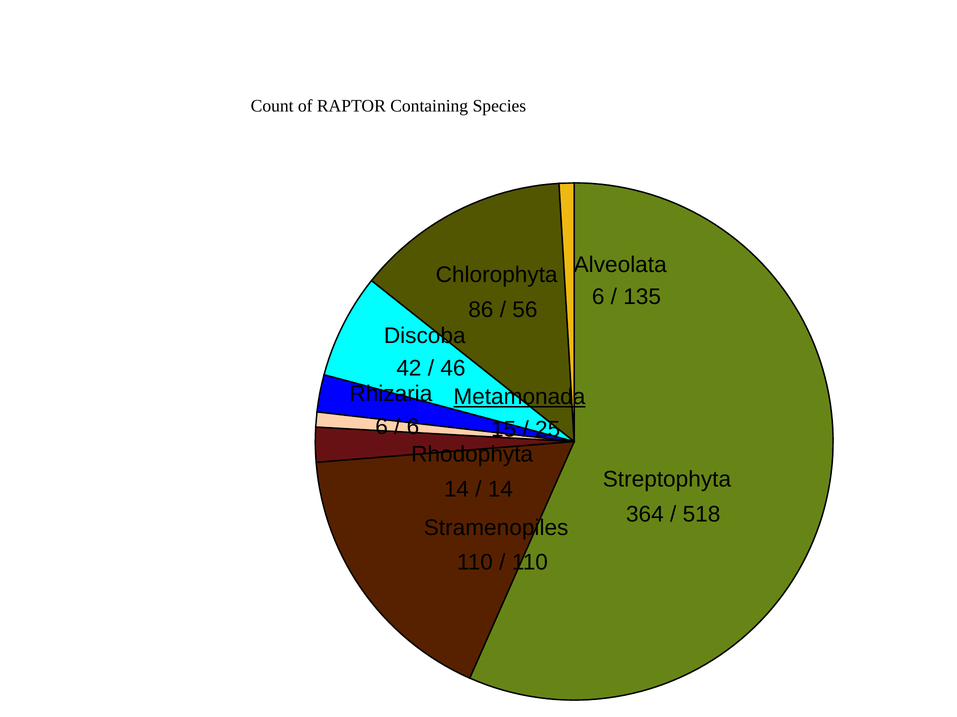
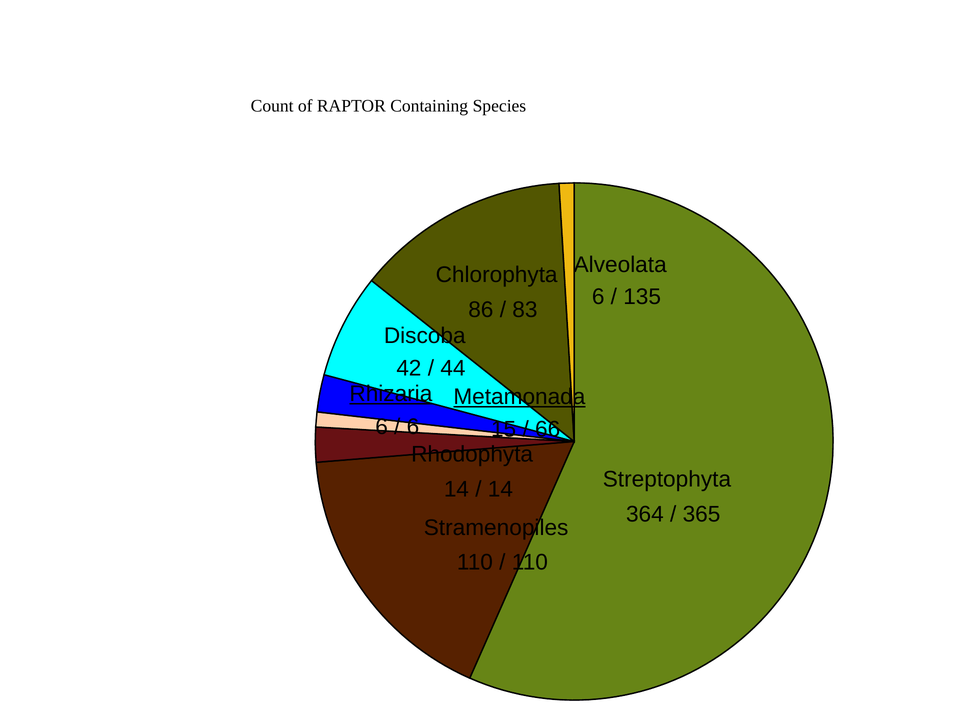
56: 56 -> 83 (525, 310)
46: 46 -> 44 (453, 369)
Rhizaria underline: none -> present (391, 394)
25: 25 -> 66 (548, 430)
518: 518 -> 365 (702, 515)
